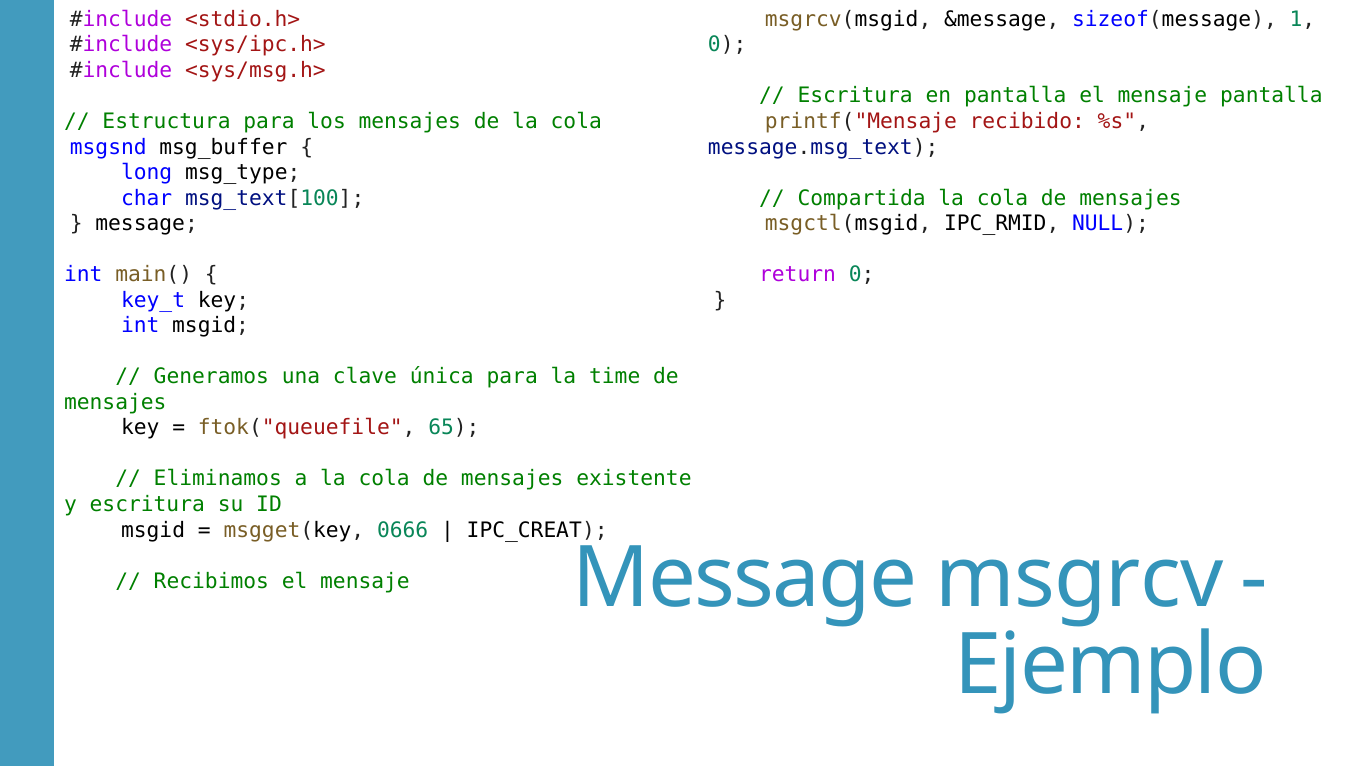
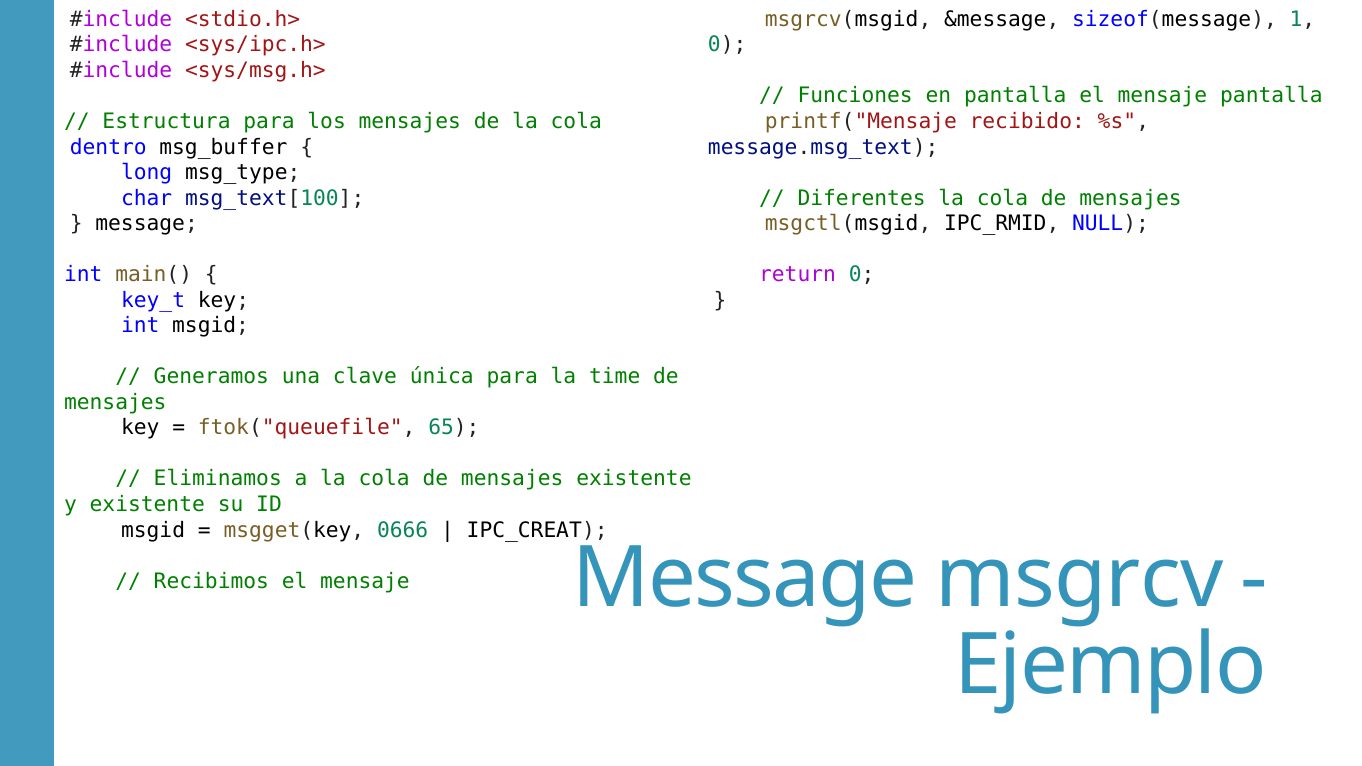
Escritura: Escritura -> Funciones (855, 96)
msgsnd: msgsnd -> dentro (108, 147)
Compartida: Compartida -> Diferentes (862, 198)
y escritura: escritura -> existente (147, 505)
